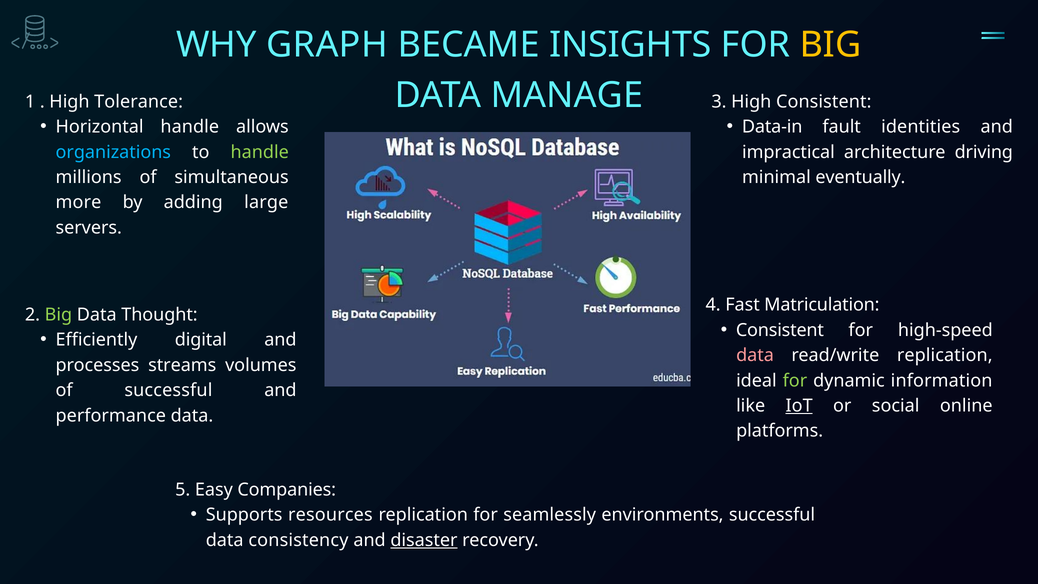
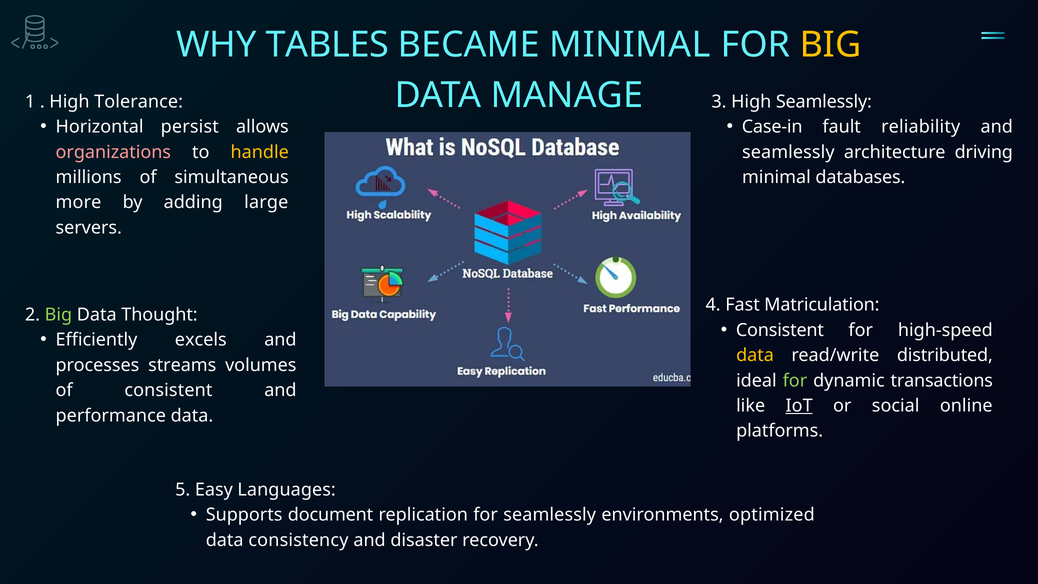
GRAPH: GRAPH -> TABLES (327, 45)
BECAME INSIGHTS: INSIGHTS -> MINIMAL (630, 45)
High Consistent: Consistent -> Seamlessly (824, 102)
Horizontal handle: handle -> persist (190, 127)
Data-in: Data-in -> Case-in (772, 127)
identities: identities -> reliability (921, 127)
organizations colour: light blue -> pink (113, 152)
handle colour: light green -> yellow (260, 152)
impractical: impractical -> seamlessly (788, 152)
eventually: eventually -> databases (860, 177)
digital: digital -> excels (201, 340)
data colour: pink -> yellow (755, 355)
read/write replication: replication -> distributed (945, 355)
information: information -> transactions (942, 381)
of successful: successful -> consistent (168, 390)
Companies: Companies -> Languages (287, 490)
resources: resources -> document (331, 515)
environments successful: successful -> optimized (772, 515)
disaster underline: present -> none (424, 540)
